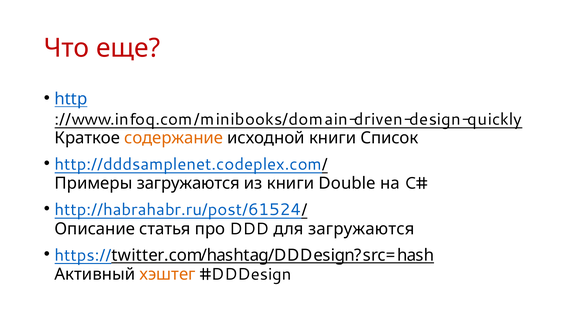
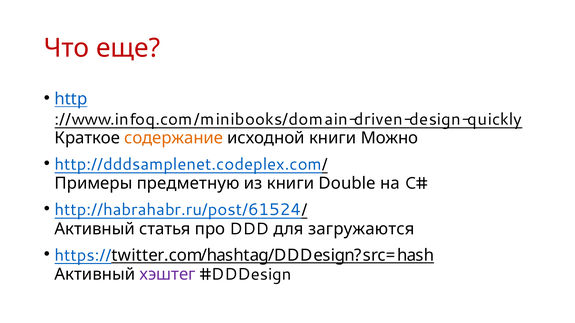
Список: Список -> Можно (389, 138)
Примеры загружаются: загружаются -> предметную (188, 184)
Описание: Описание -> Активный (95, 229)
хэштег colour: orange -> purple (168, 275)
